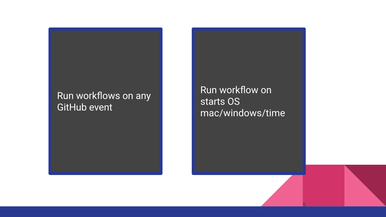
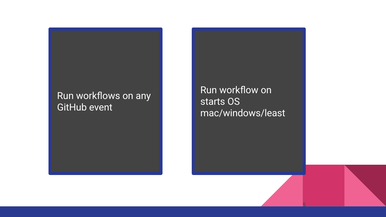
mac/windows/time: mac/windows/time -> mac/windows/least (243, 113)
